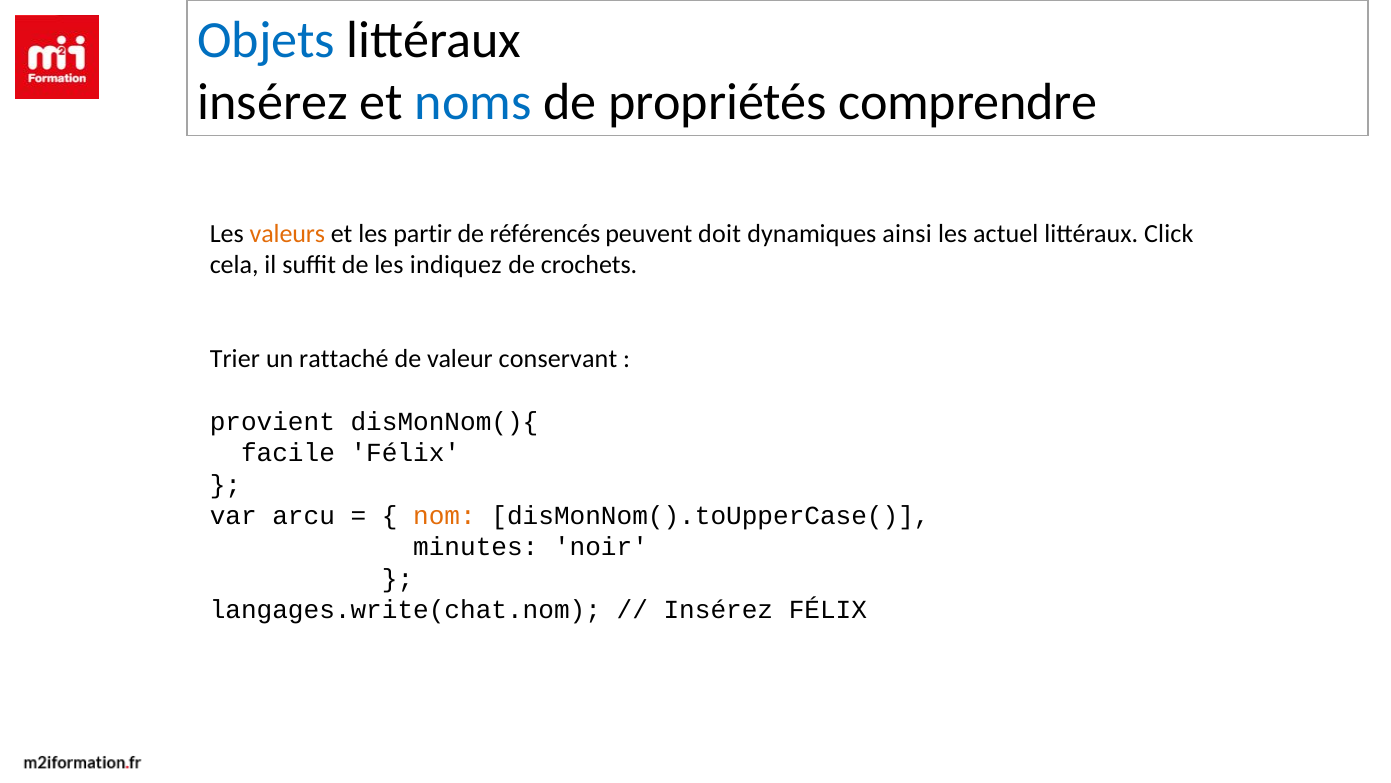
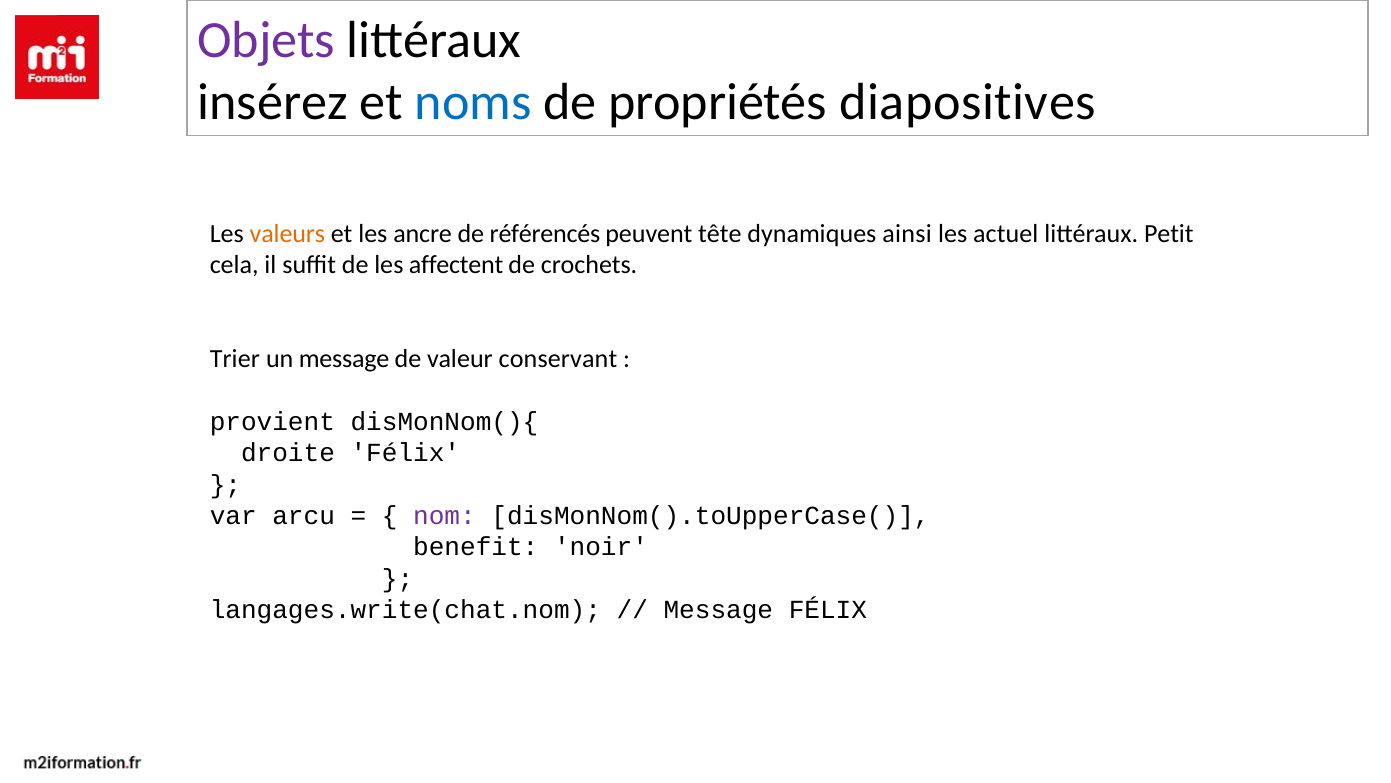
Objets colour: blue -> purple (266, 40)
comprendre: comprendre -> diapositives (968, 103)
partir: partir -> ancre (423, 234)
doit: doit -> tête (720, 234)
Click: Click -> Petit (1169, 234)
indiquez: indiquez -> affectent (456, 265)
un rattaché: rattaché -> message (344, 359)
facile: facile -> droite (288, 453)
nom colour: orange -> purple (444, 516)
minutes: minutes -> benefit (476, 547)
Insérez: Insérez -> Message (718, 609)
